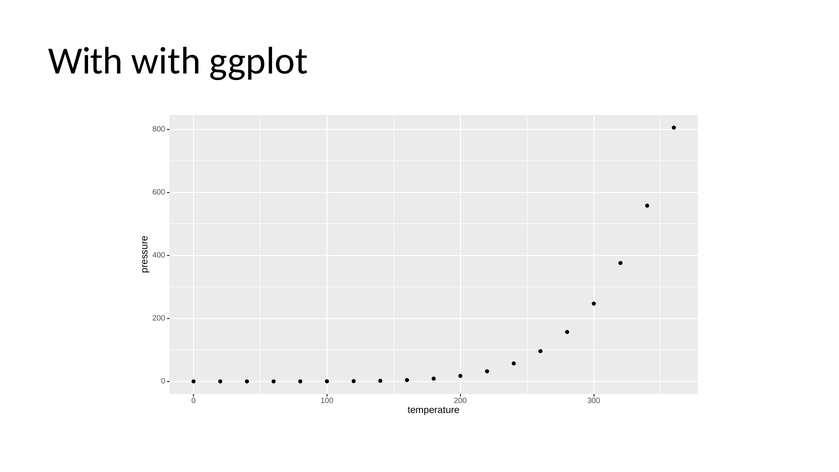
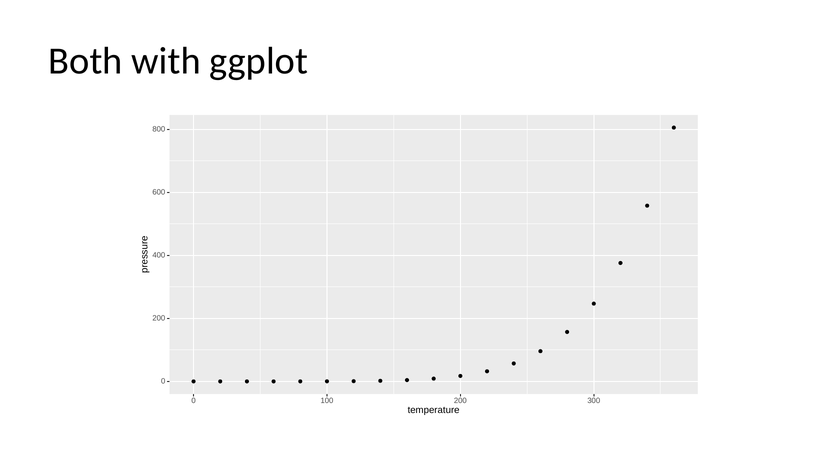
With: With -> Both (85, 61)
